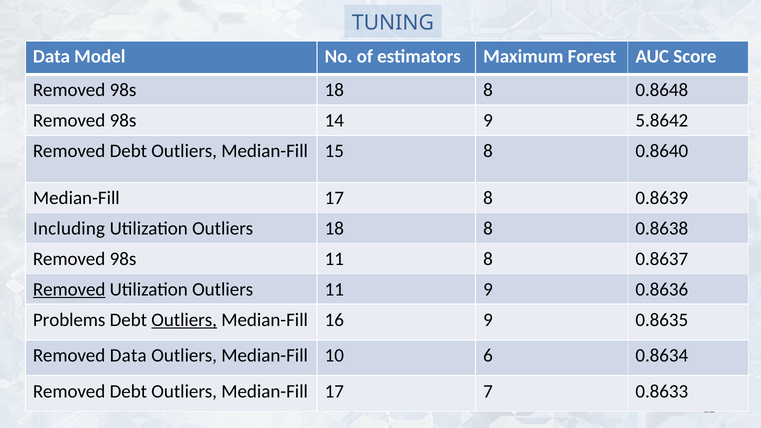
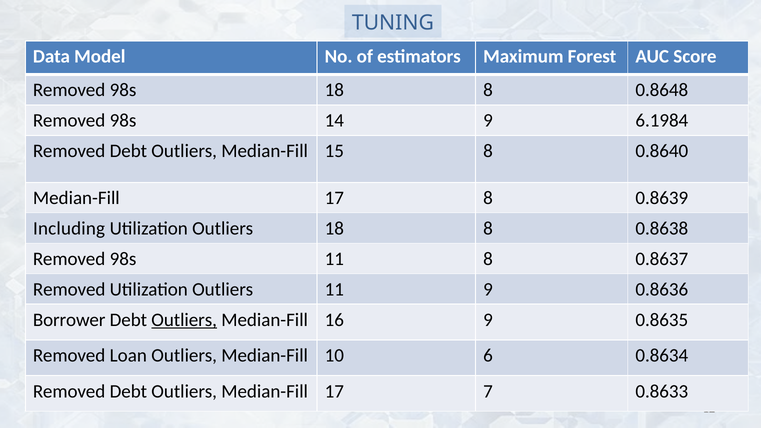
5.8642: 5.8642 -> 6.1984 (662, 121)
Removed underline: present -> none (69, 289)
Problems: Problems -> Borrower (69, 320)
Removed Data: Data -> Loan (128, 356)
